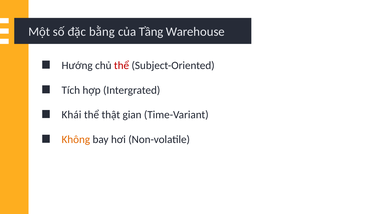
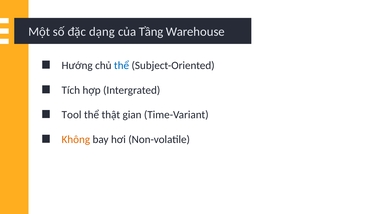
bằng: bằng -> dạng (102, 32)
thể colour: red -> blue (122, 65)
Khái: Khái -> Tool (72, 115)
